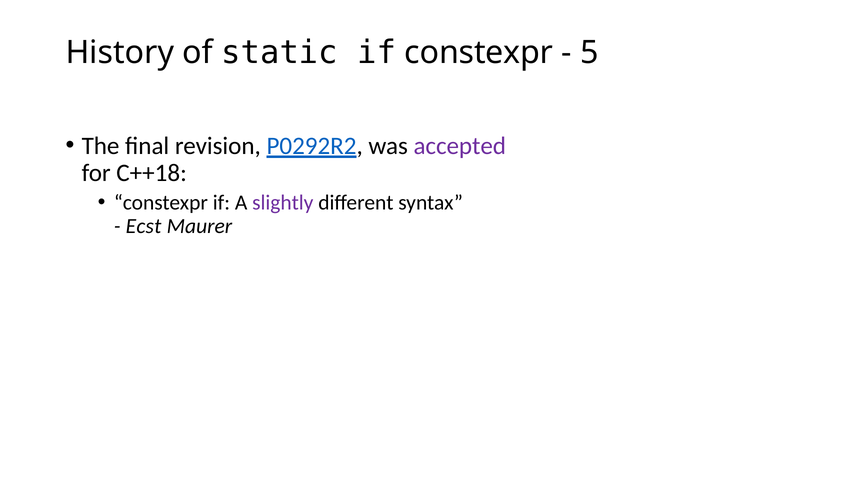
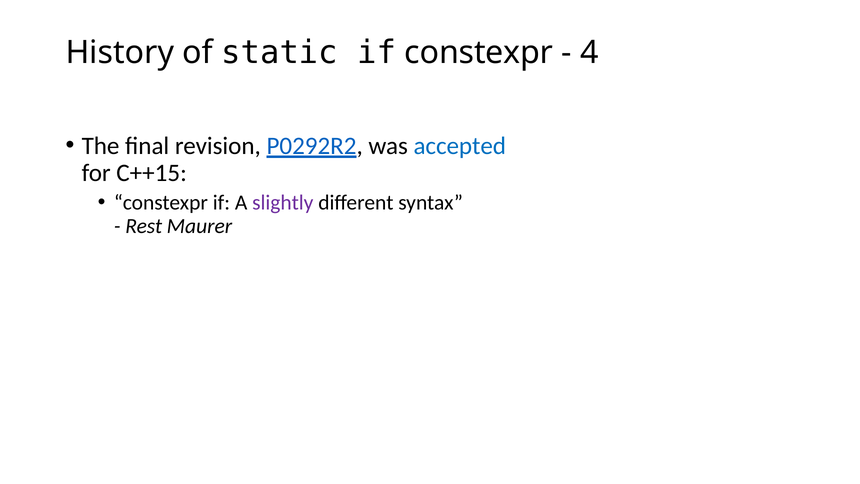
5: 5 -> 4 (589, 52)
accepted colour: purple -> blue (460, 146)
C++18: C++18 -> C++15 (152, 173)
Ecst: Ecst -> Rest (144, 226)
